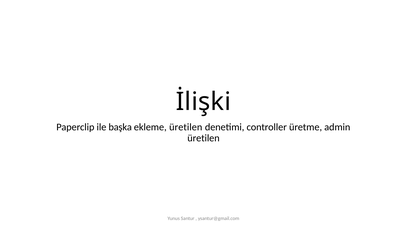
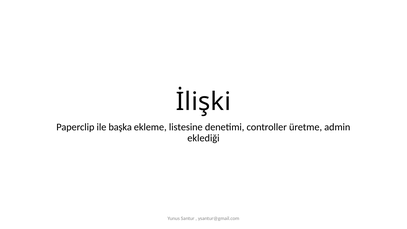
ekleme üretilen: üretilen -> listesine (186, 127)
üretilen: üretilen -> eklediği (203, 138)
